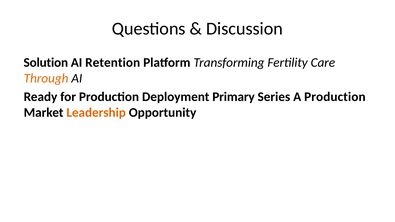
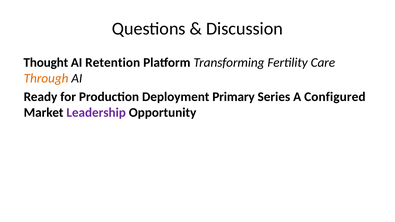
Solution: Solution -> Thought (46, 63)
A Production: Production -> Configured (335, 97)
Leadership colour: orange -> purple (96, 113)
